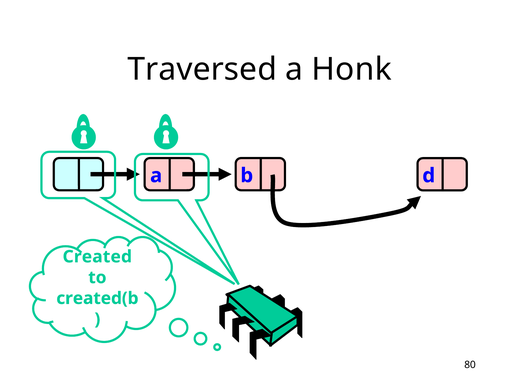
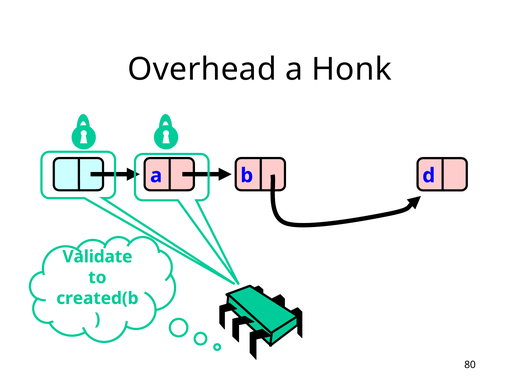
Traversed: Traversed -> Overhead (202, 69)
Created: Created -> Validate (97, 257)
